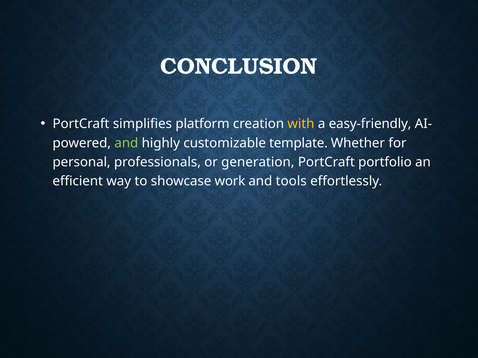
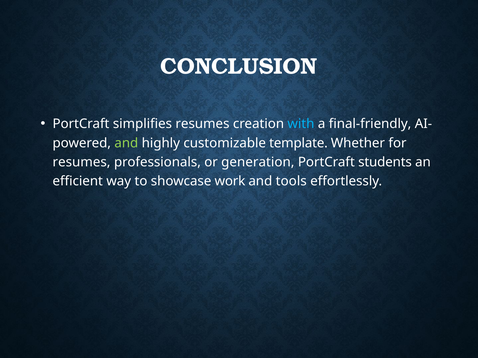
simplifies platform: platform -> resumes (202, 124)
with colour: yellow -> light blue (301, 124)
easy-friendly: easy-friendly -> final-friendly (370, 124)
personal: personal -> resumes (82, 162)
portfolio: portfolio -> students (385, 162)
